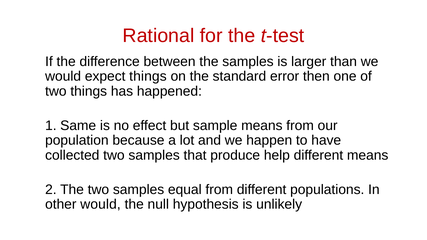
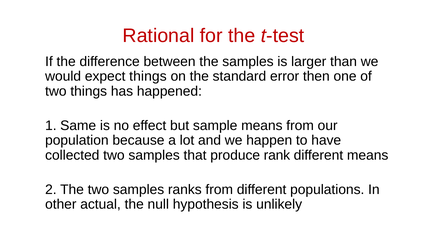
help: help -> rank (277, 155)
equal: equal -> ranks (185, 190)
other would: would -> actual (101, 205)
